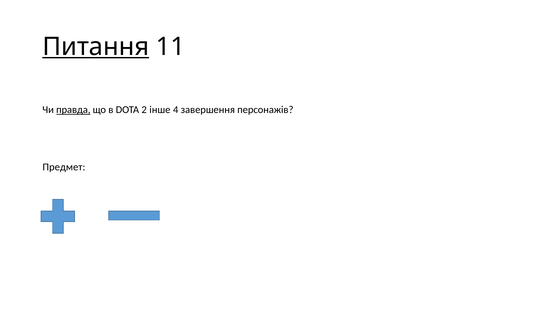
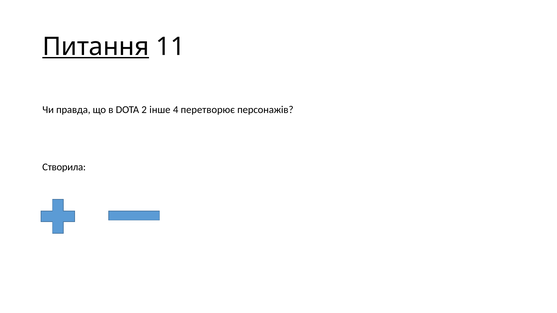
правда underline: present -> none (73, 110)
завершення: завершення -> перетворює (208, 110)
Предмет: Предмет -> Створила (64, 167)
